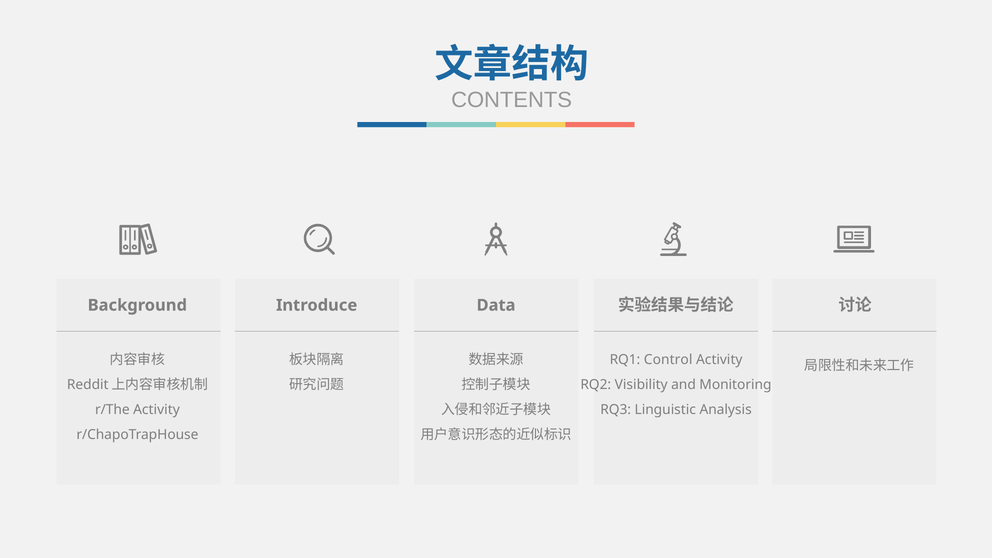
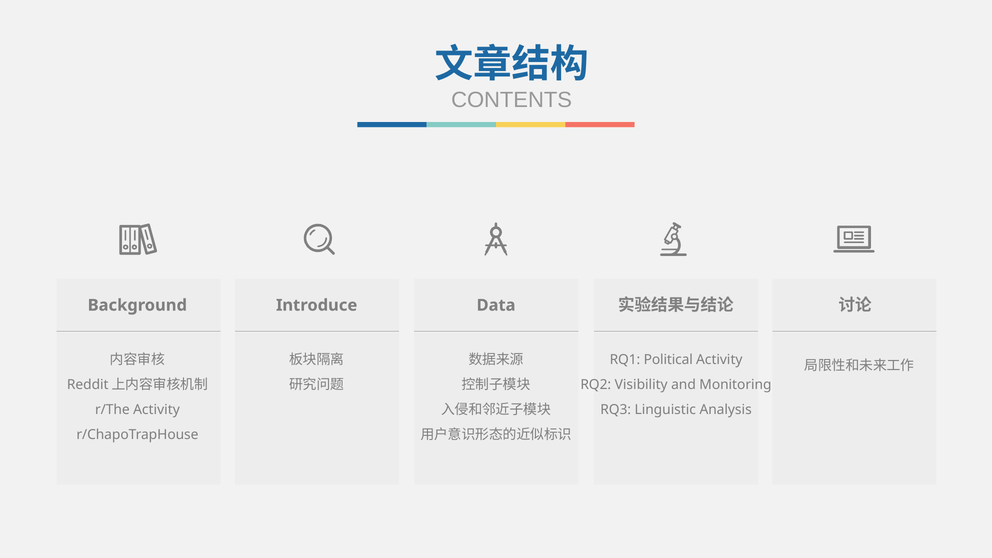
Control: Control -> Political (668, 360)
